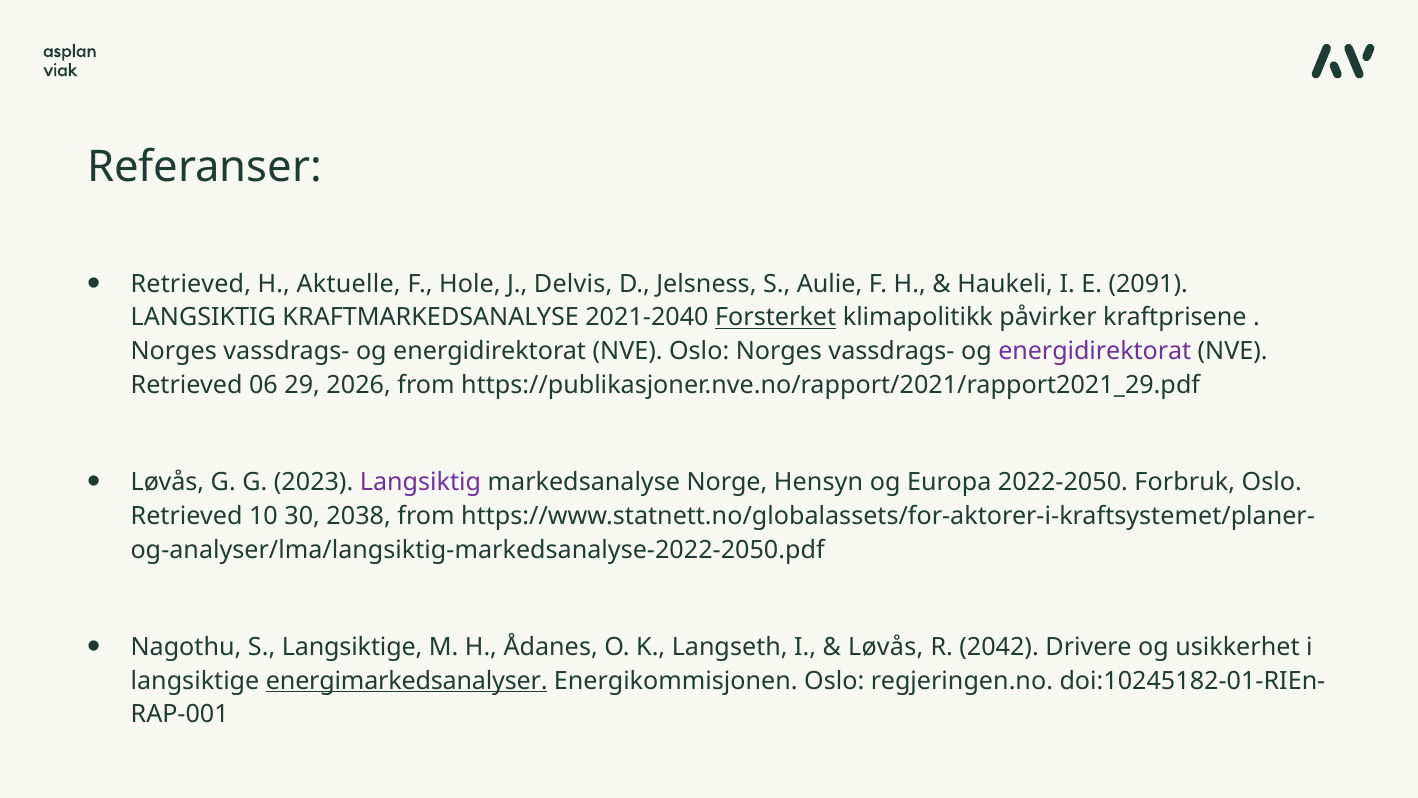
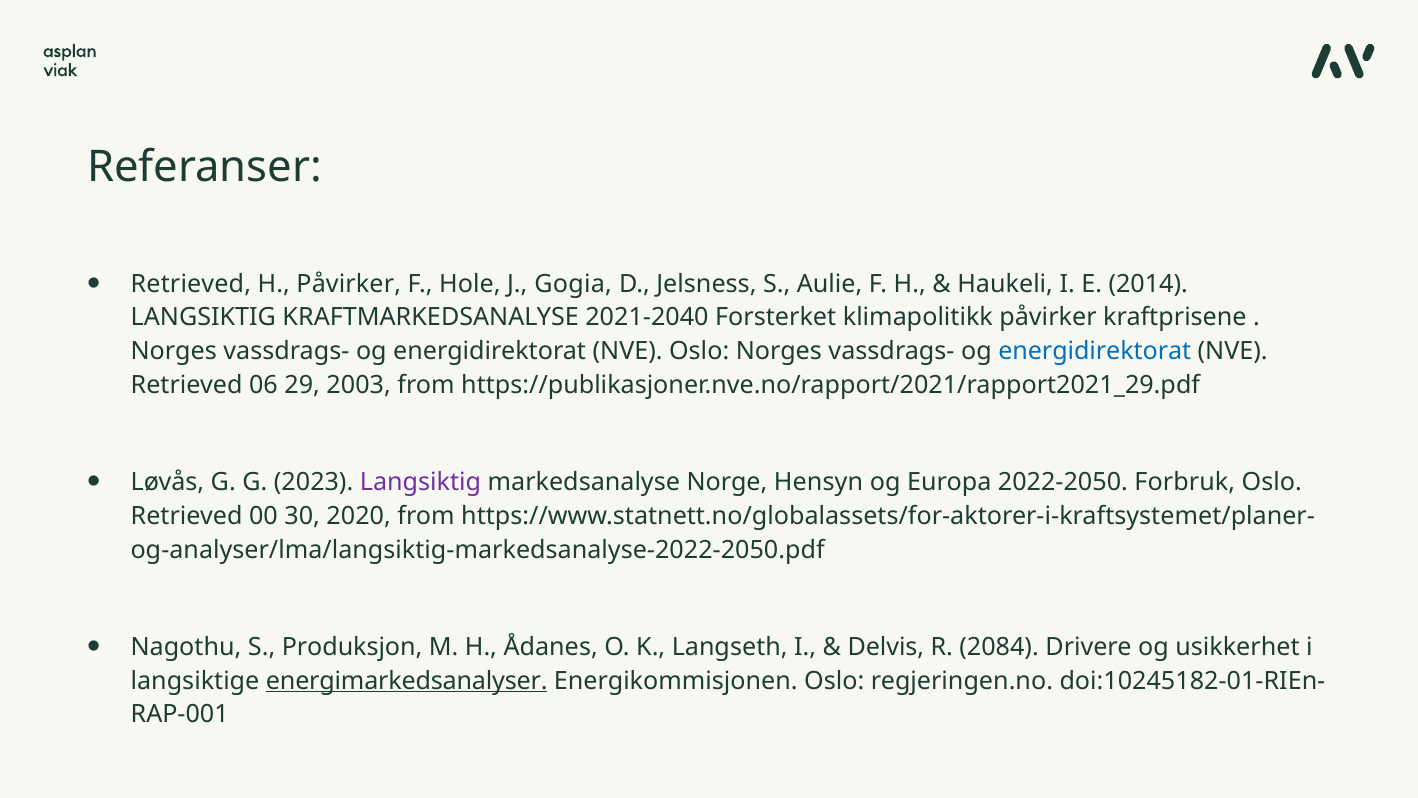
H Aktuelle: Aktuelle -> Påvirker (349, 284)
Delvis: Delvis -> Gogia (573, 284)
2091: 2091 -> 2014 (1148, 284)
Forsterket underline: present -> none (776, 318)
energidirektorat colour: purple -> blue (1095, 351)
2026: 2026 -> 2003 (359, 385)
10: 10 -> 00 (263, 516)
2038: 2038 -> 2020 (359, 516)
S Langsiktige: Langsiktige -> Produksjon (352, 647)
Løvås: Løvås -> Delvis (886, 647)
2042: 2042 -> 2084 (999, 647)
